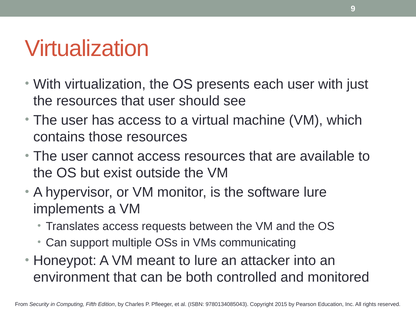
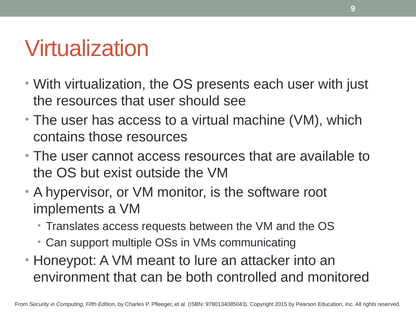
software lure: lure -> root (315, 192)
